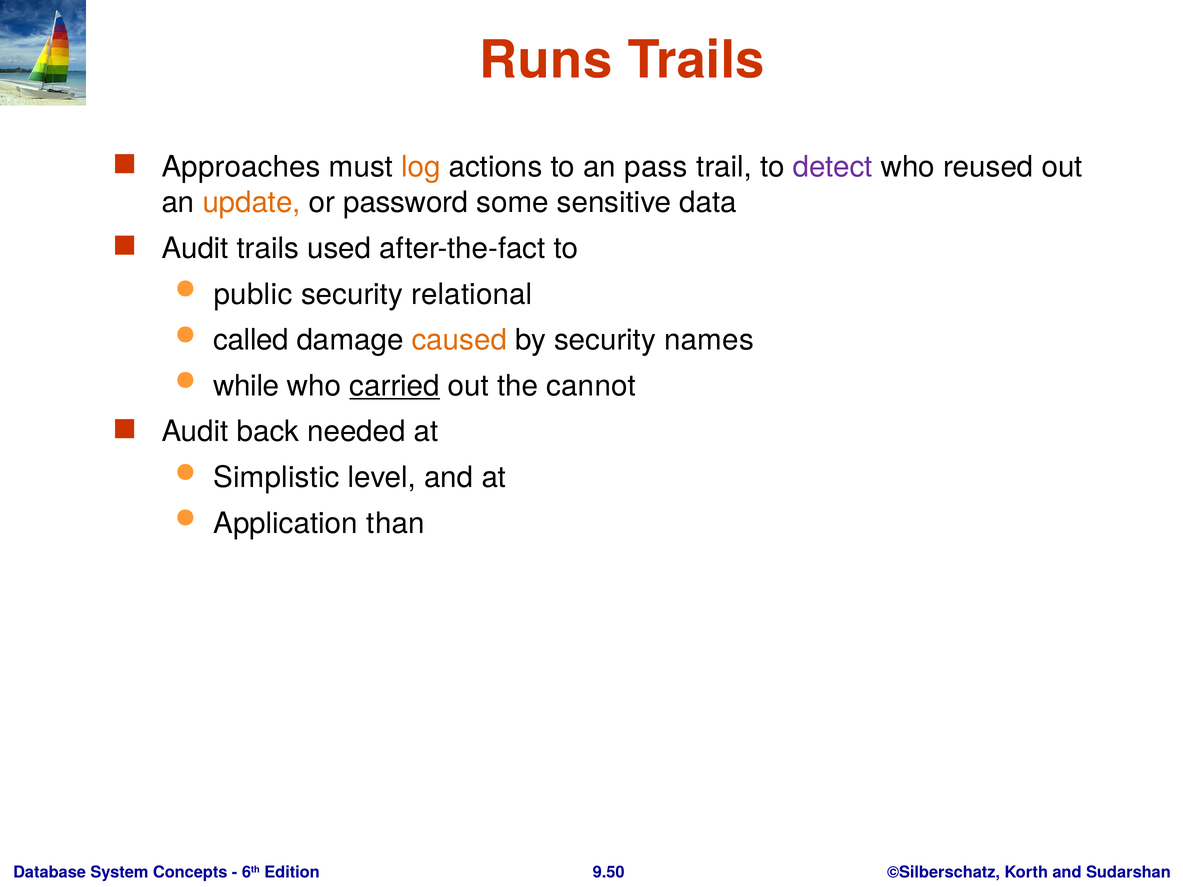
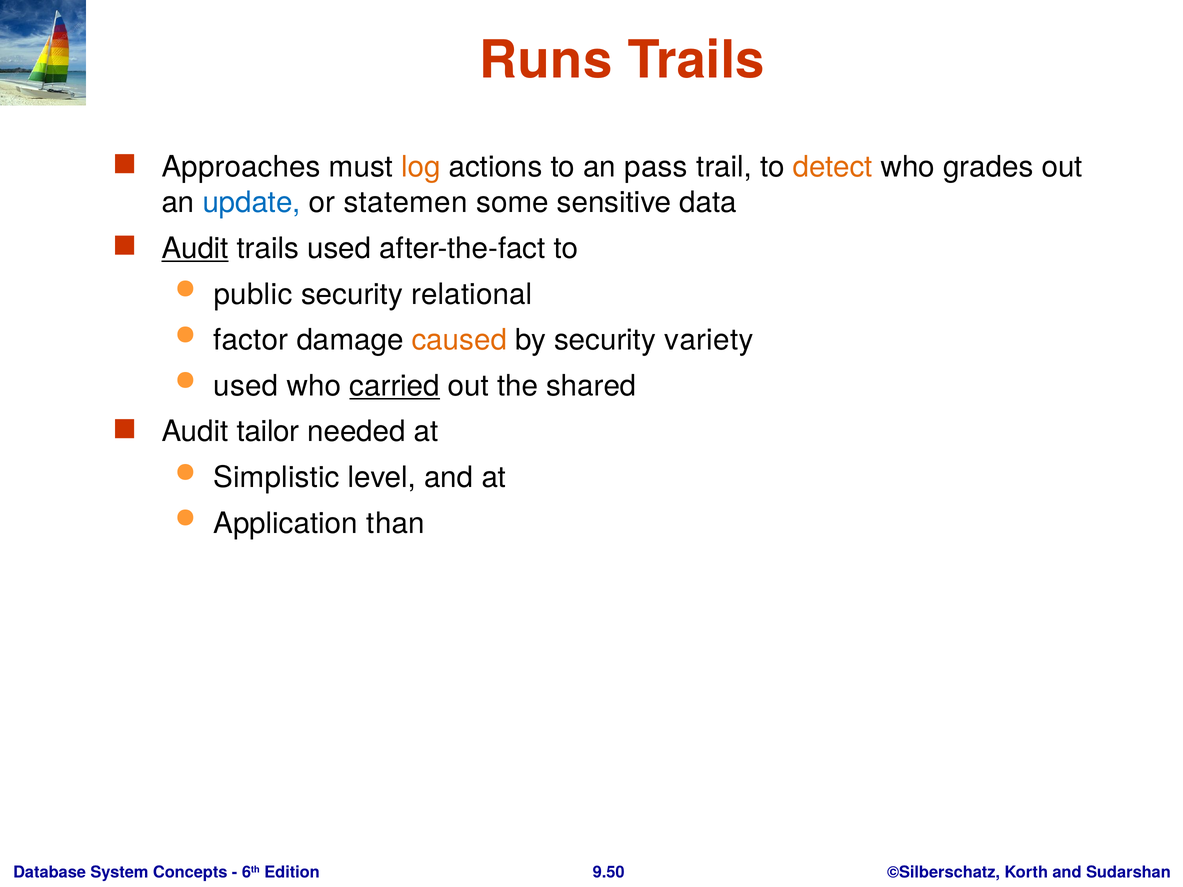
detect colour: purple -> orange (833, 167)
reused: reused -> grades (988, 167)
update colour: orange -> blue (252, 203)
password: password -> statemen (406, 203)
Audit underline: none -> present (195, 249)
called: called -> factor (251, 340)
names: names -> variety (709, 340)
while: while -> used (246, 386)
cannot: cannot -> shared (591, 386)
back: back -> tailor (268, 432)
